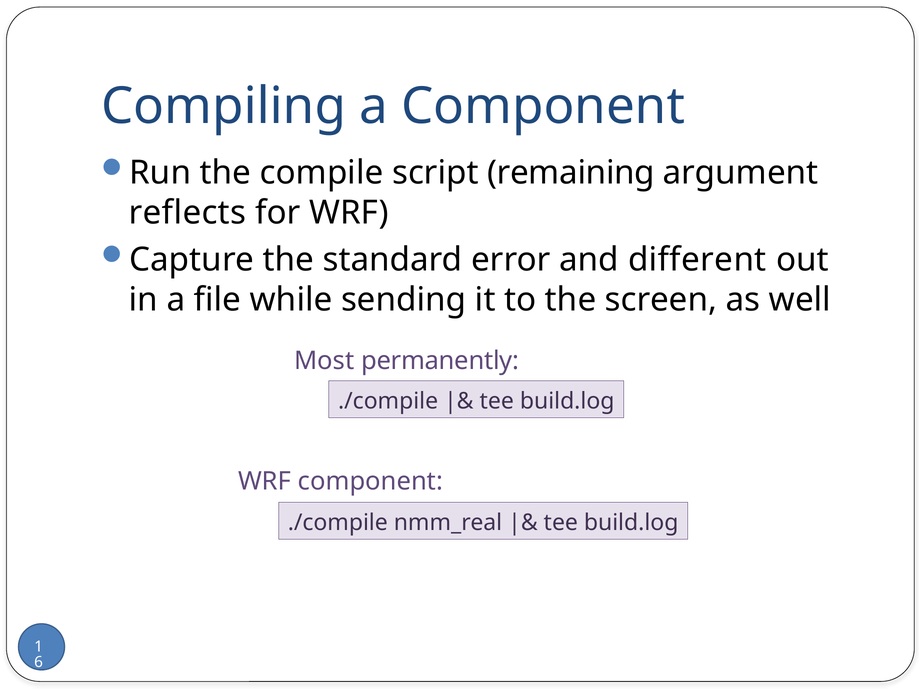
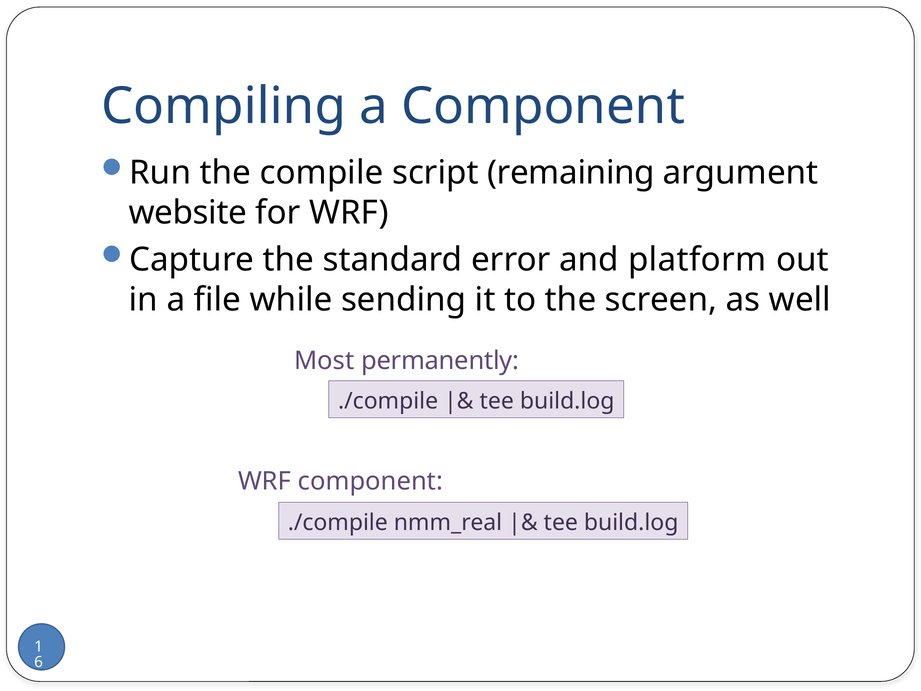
reflects: reflects -> website (188, 213)
different: different -> platform (697, 260)
